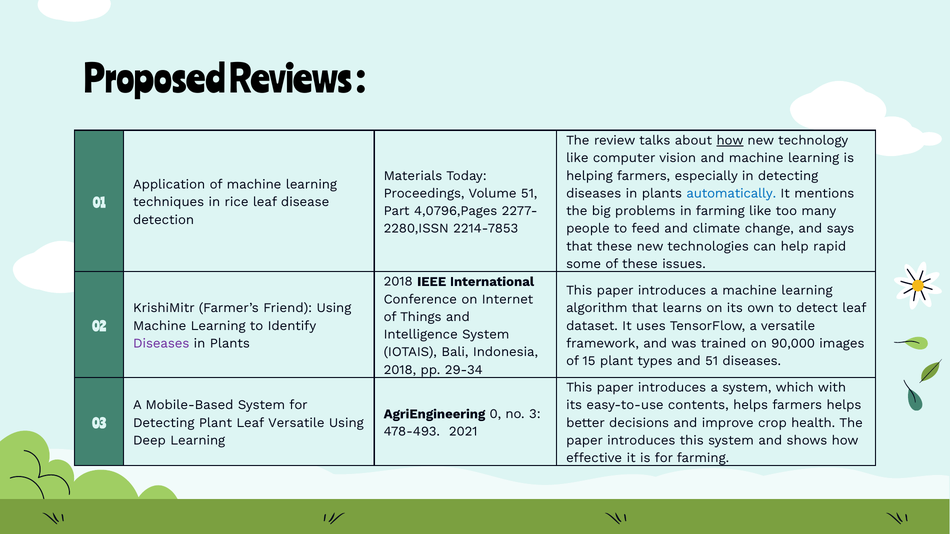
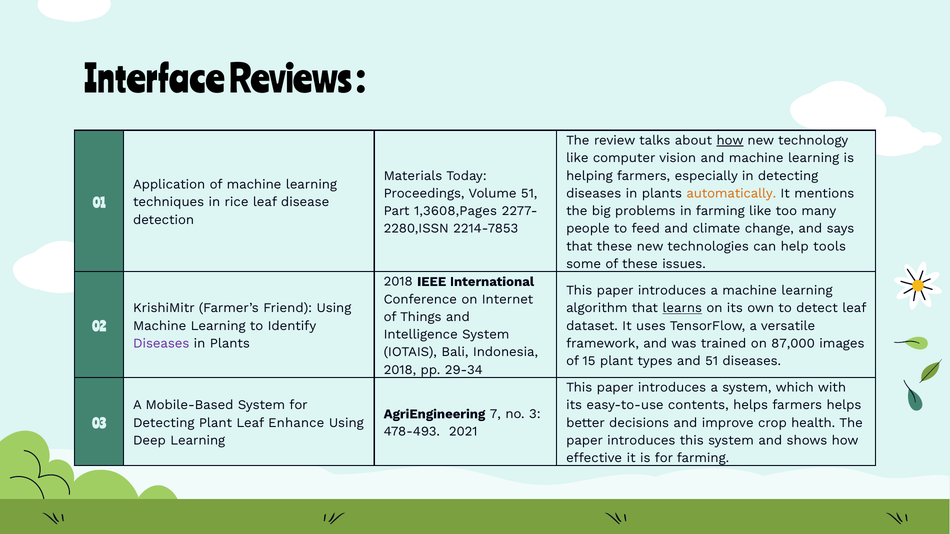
Proposed: Proposed -> Interface (155, 80)
automatically colour: blue -> orange (731, 193)
4,0796,Pages: 4,0796,Pages -> 1,3608,Pages (456, 211)
rapid: rapid -> tools (830, 246)
learns underline: none -> present (682, 308)
90,000: 90,000 -> 87,000 (793, 344)
0: 0 -> 7 (495, 414)
Leaf Versatile: Versatile -> Enhance (296, 423)
